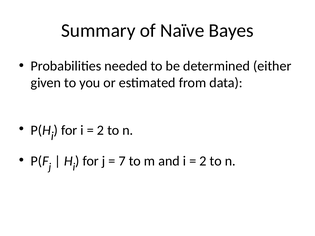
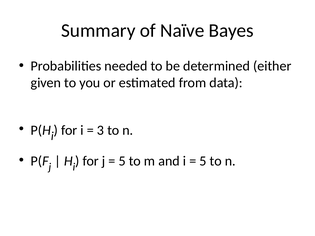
2: 2 -> 3 (101, 130)
7: 7 -> 5 (122, 161)
2: 2 -> 5 (203, 161)
